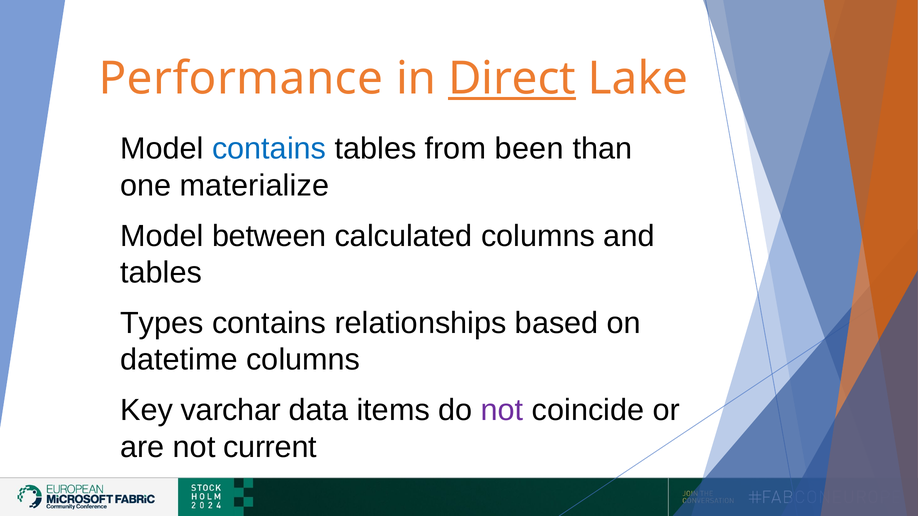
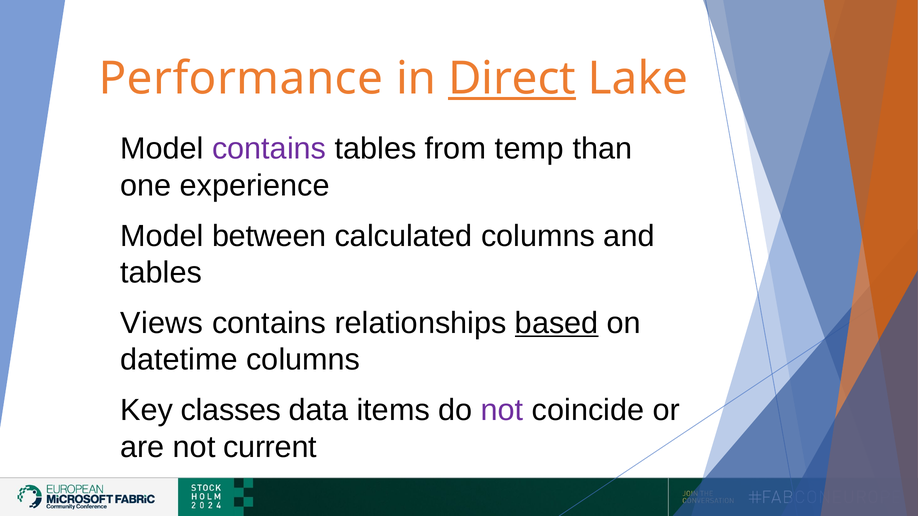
contains colour: blue -> purple (269, 149)
been: been -> temp (529, 149)
materialize: materialize -> experience (255, 186)
Types: Types -> Views (162, 323)
based underline: none -> present (557, 323)
varchar: varchar -> classes (231, 411)
